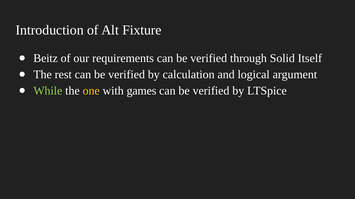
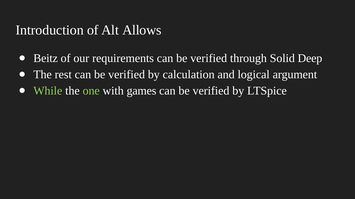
Fixture: Fixture -> Allows (142, 30)
Itself: Itself -> Deep (310, 58)
one colour: yellow -> light green (91, 91)
